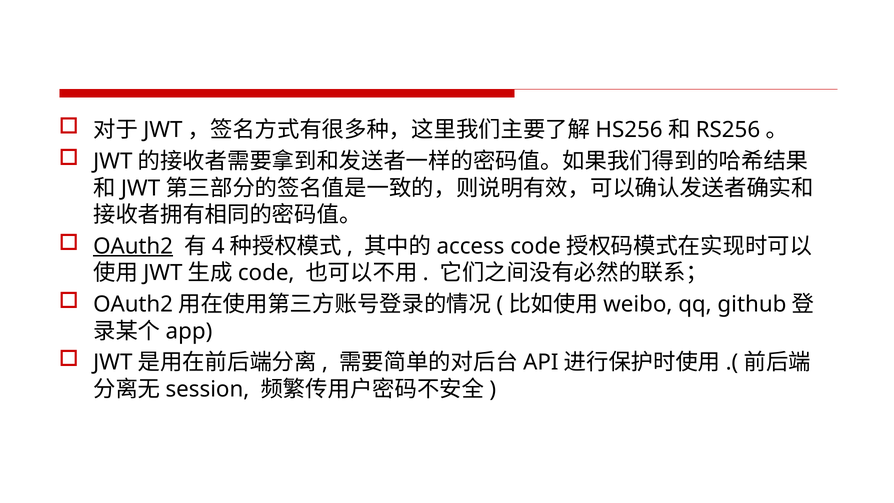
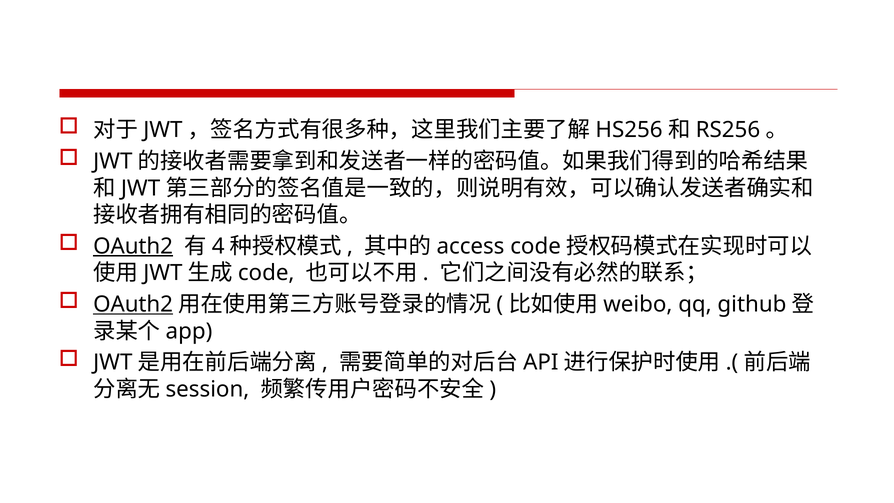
OAuth2 underline: none -> present (133, 304)
